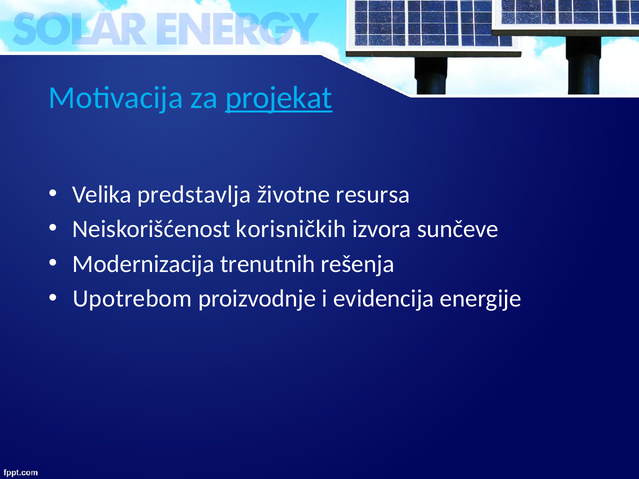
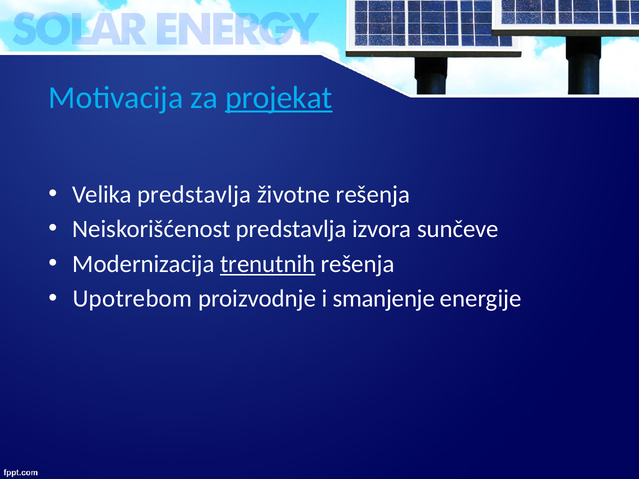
životne resursa: resursa -> rešenja (373, 194)
Neiskorišćenost korisničkih: korisničkih -> predstavlja (291, 229)
trenutnih underline: none -> present (268, 264)
evidencija: evidencija -> smanjenje (384, 299)
